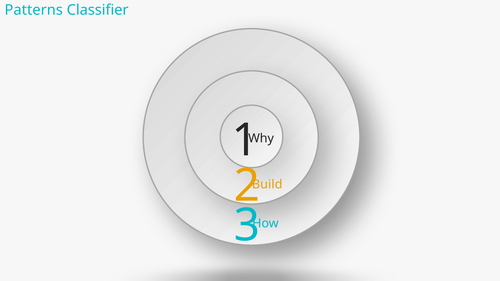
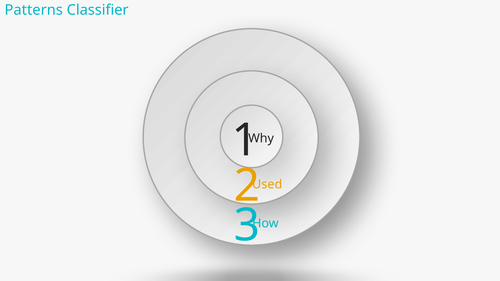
Build: Build -> Used (267, 185)
